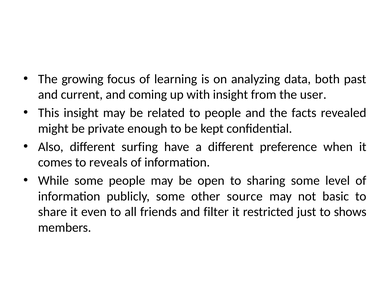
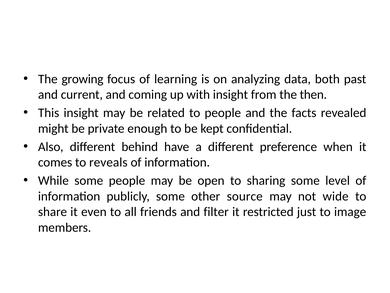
user: user -> then (313, 95)
surfing: surfing -> behind (140, 147)
basic: basic -> wide (336, 196)
shows: shows -> image (350, 211)
